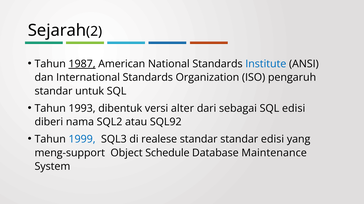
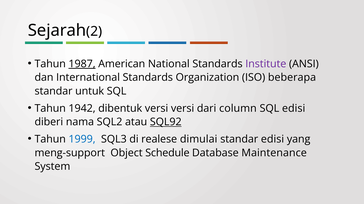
Institute colour: blue -> purple (266, 64)
pengaruh: pengaruh -> beberapa (292, 78)
1993: 1993 -> 1942 (82, 109)
versi alter: alter -> versi (183, 109)
sebagai: sebagai -> column (238, 109)
SQL92 underline: none -> present (166, 122)
realese standar: standar -> dimulai (199, 140)
